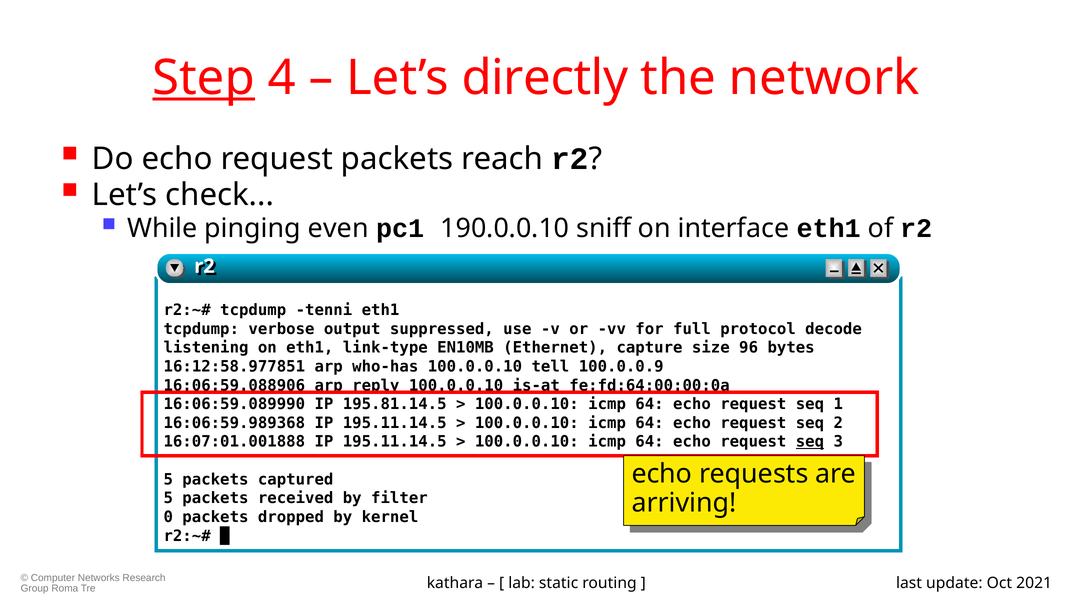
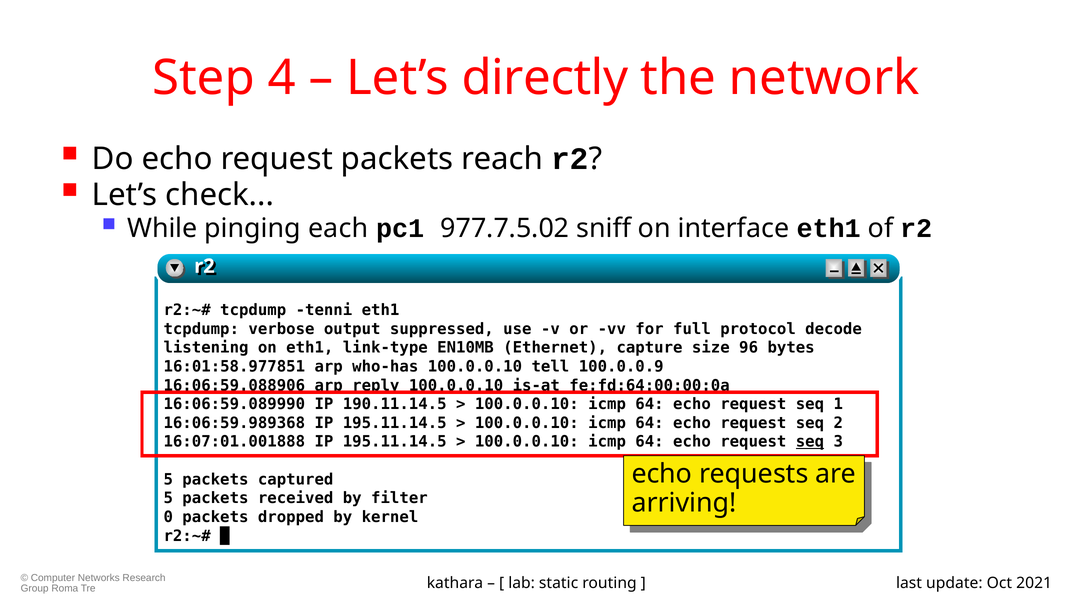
Step underline: present -> none (204, 78)
even: even -> each (338, 228)
190.0.0.10: 190.0.0.10 -> 977.7.5.02 (505, 228)
16:12:58.977851: 16:12:58.977851 -> 16:01:58.977851 (234, 366)
195.81.14.5: 195.81.14.5 -> 190.11.14.5 (395, 404)
